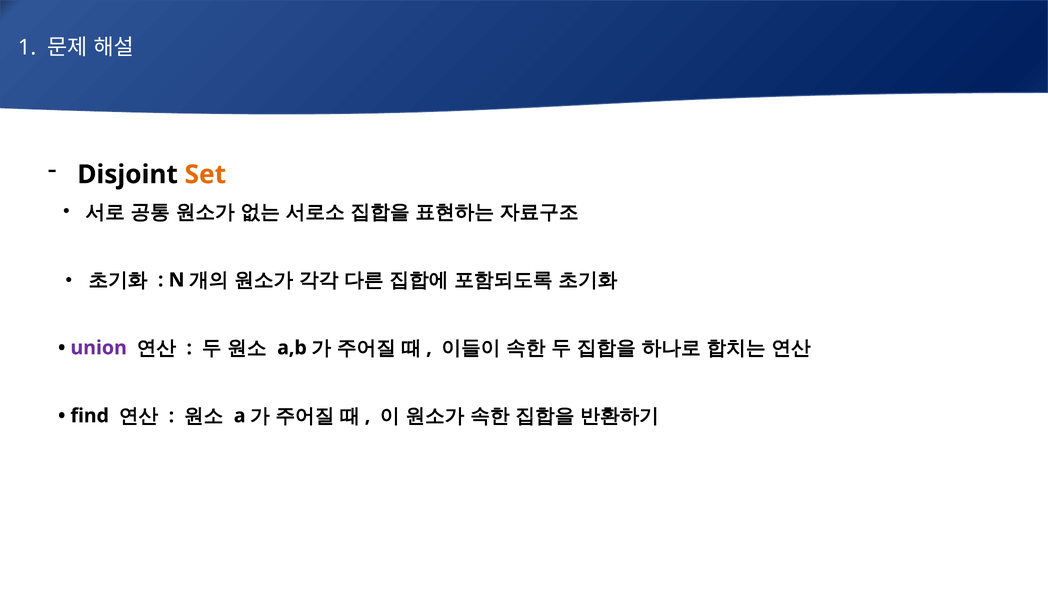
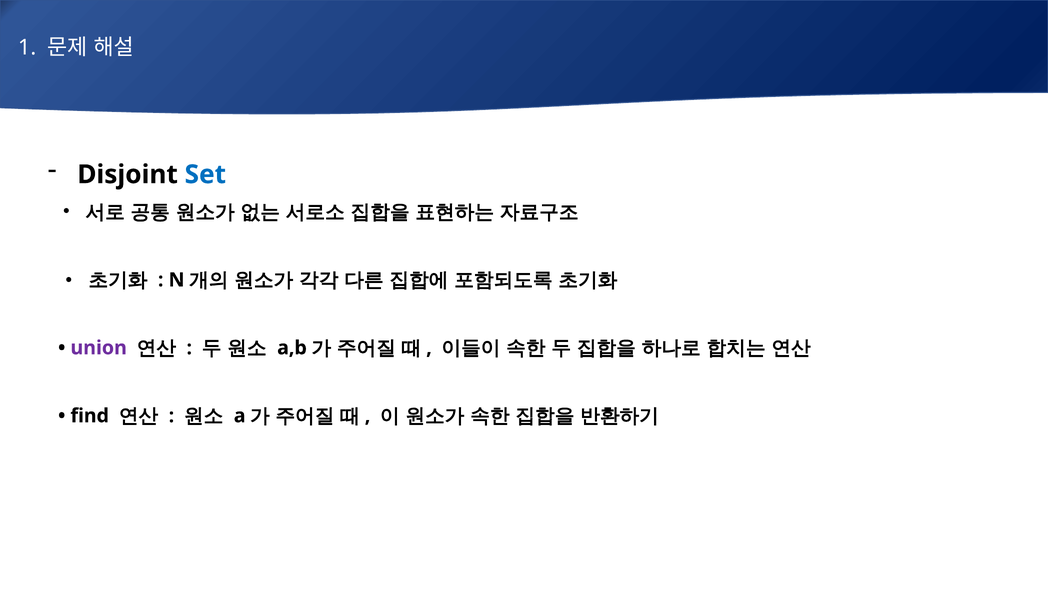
Set colour: orange -> blue (205, 174)
